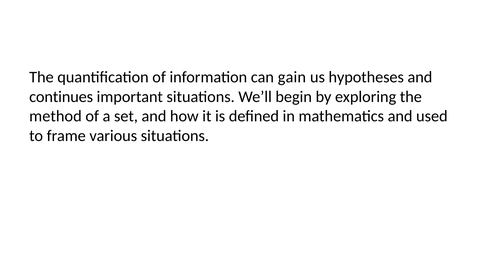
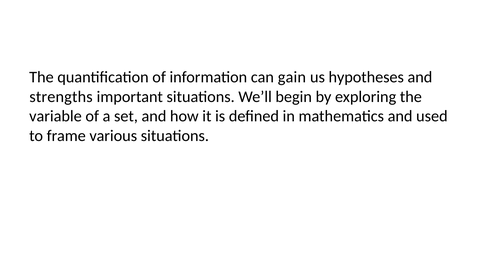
continues: continues -> strengths (61, 97)
method: method -> variable (56, 116)
